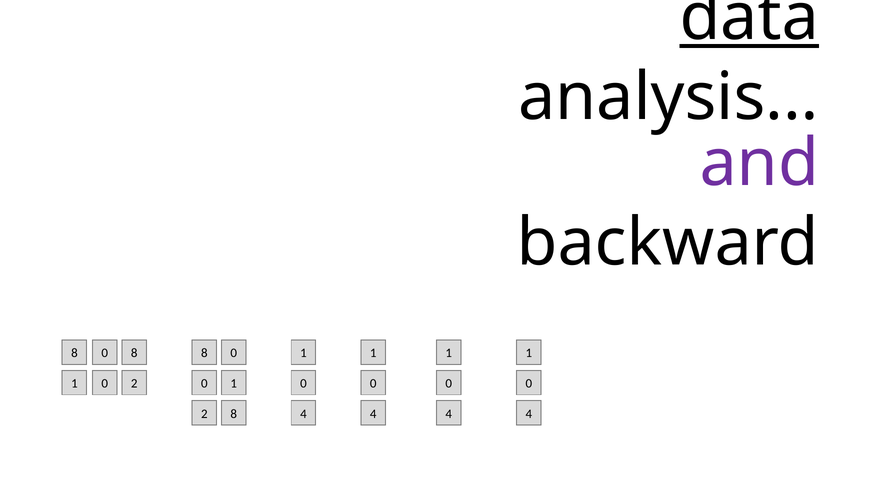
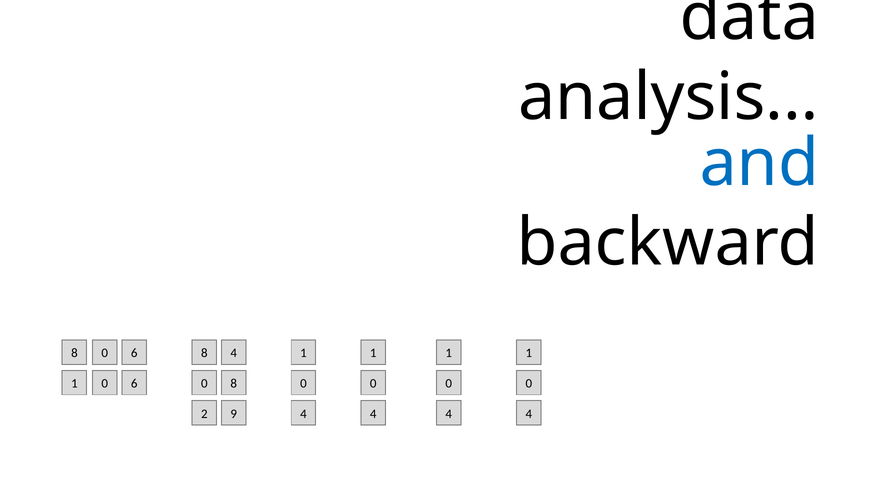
data underline: present -> none (749, 17)
and colour: purple -> blue (759, 164)
8: 8 -> 6 (134, 353)
0: 0 -> 4 (234, 353)
2: 2 -> 6 (134, 384)
0 1: 1 -> 8 (234, 384)
8: 8 -> 9 (234, 414)
